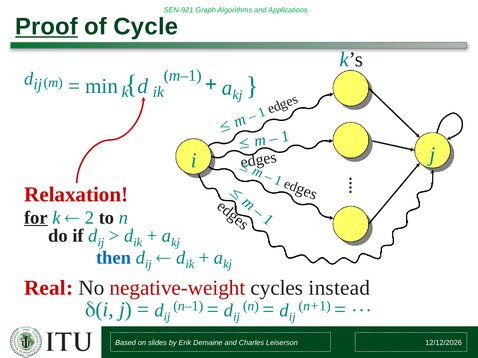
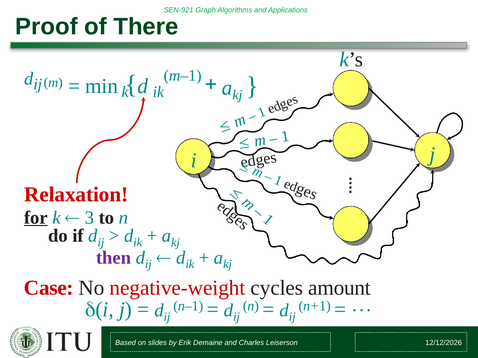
Proof underline: present -> none (46, 27)
Cycle: Cycle -> There (146, 27)
2: 2 -> 3 (90, 218)
then colour: blue -> purple (114, 258)
Real: Real -> Case (49, 288)
instead: instead -> amount (340, 288)
